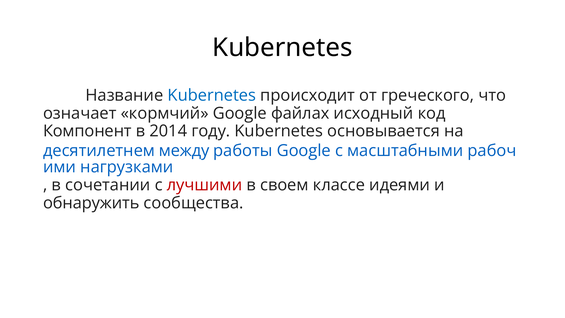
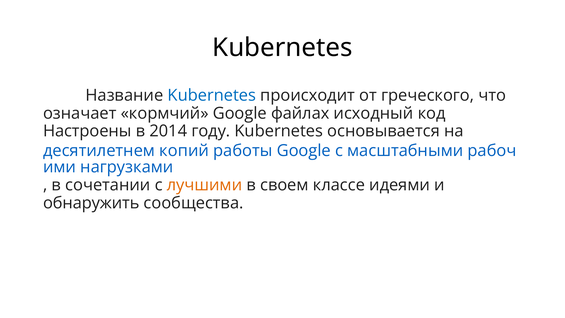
Компонент: Компонент -> Настроены (87, 131)
между: между -> копий (184, 151)
лучшими colour: red -> orange (205, 185)
